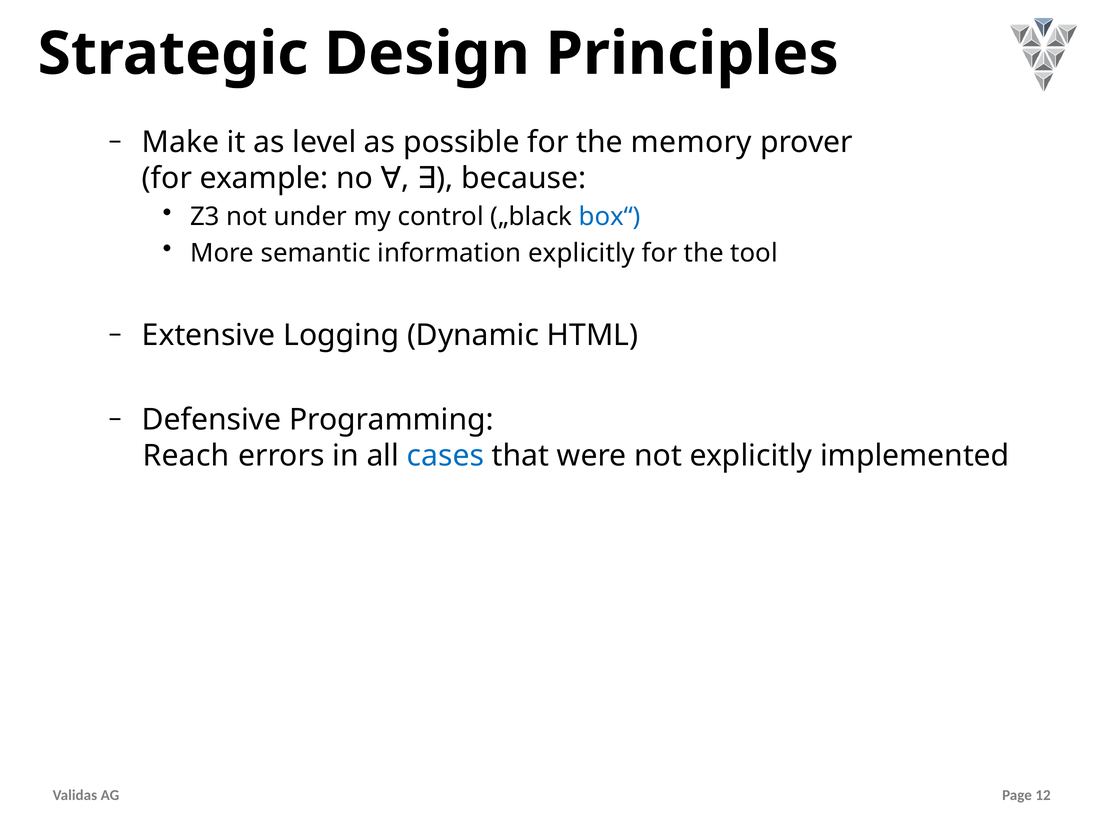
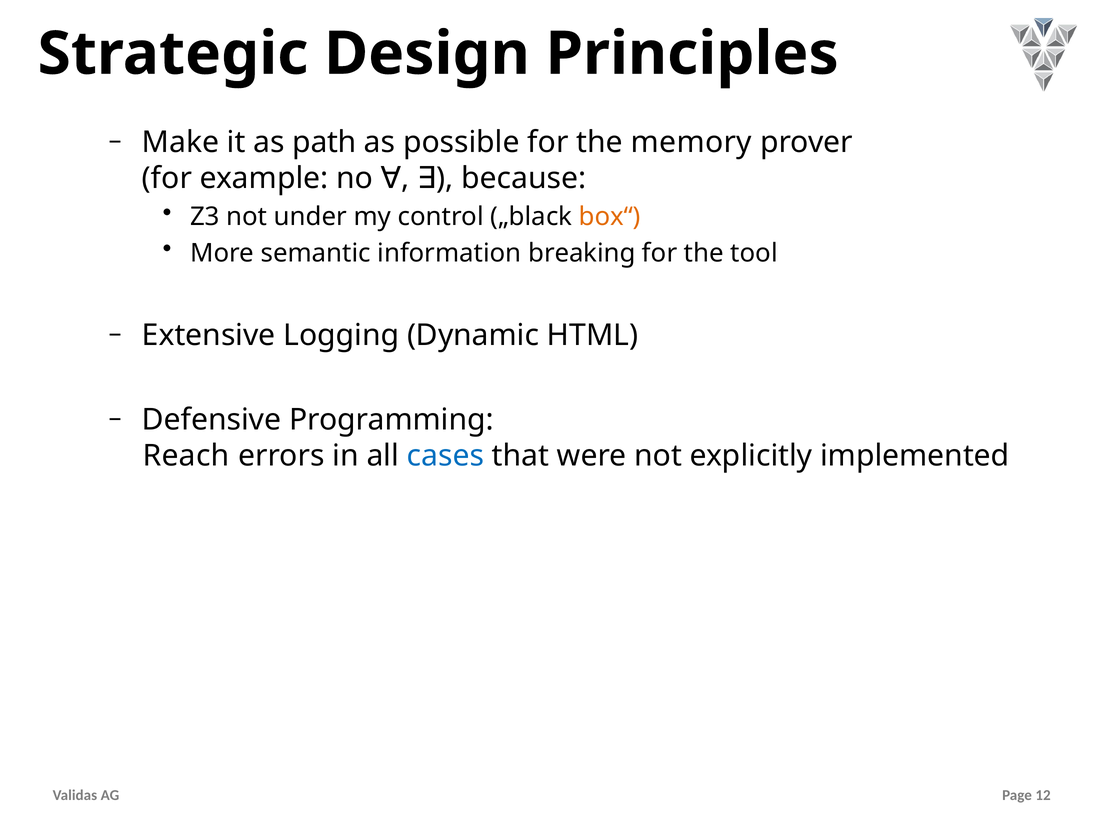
level: level -> path (324, 142)
box“ colour: blue -> orange (610, 217)
information explicitly: explicitly -> breaking (582, 253)
